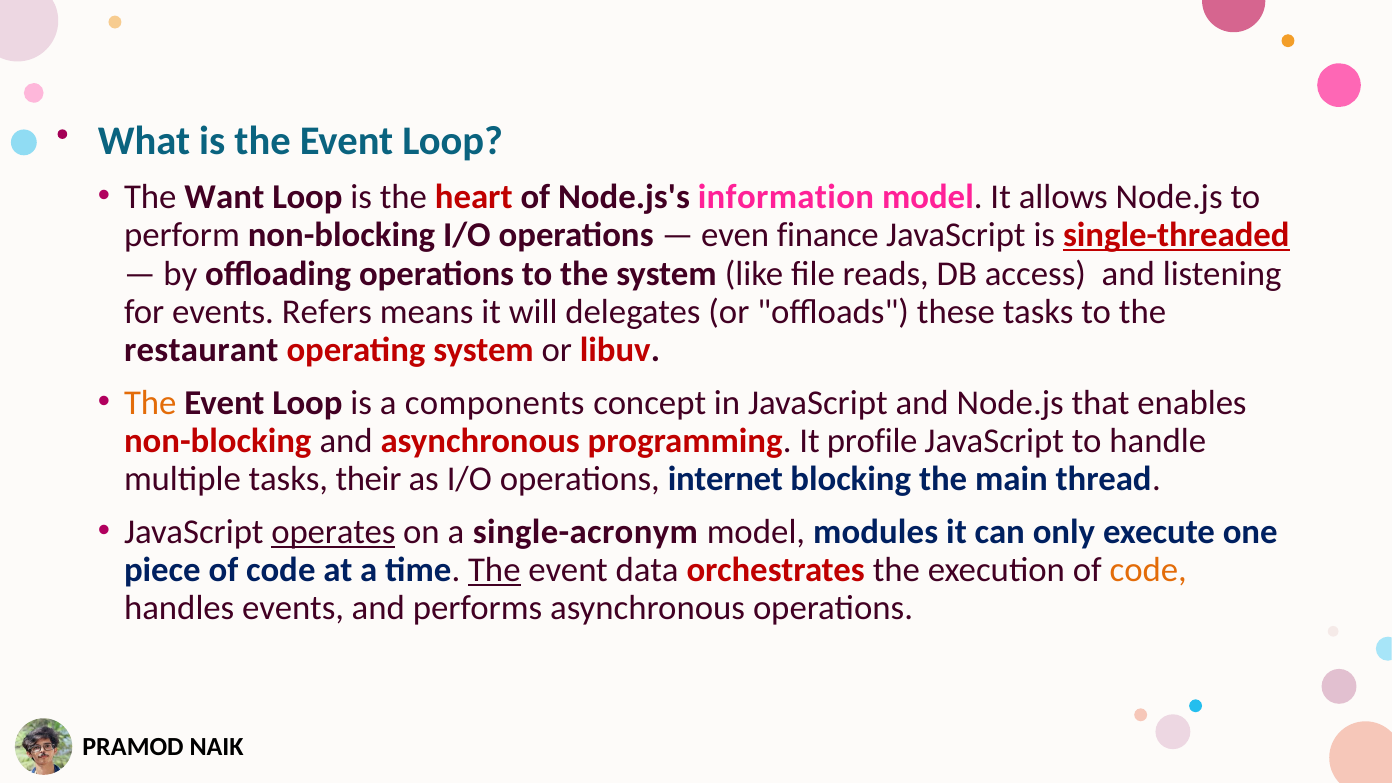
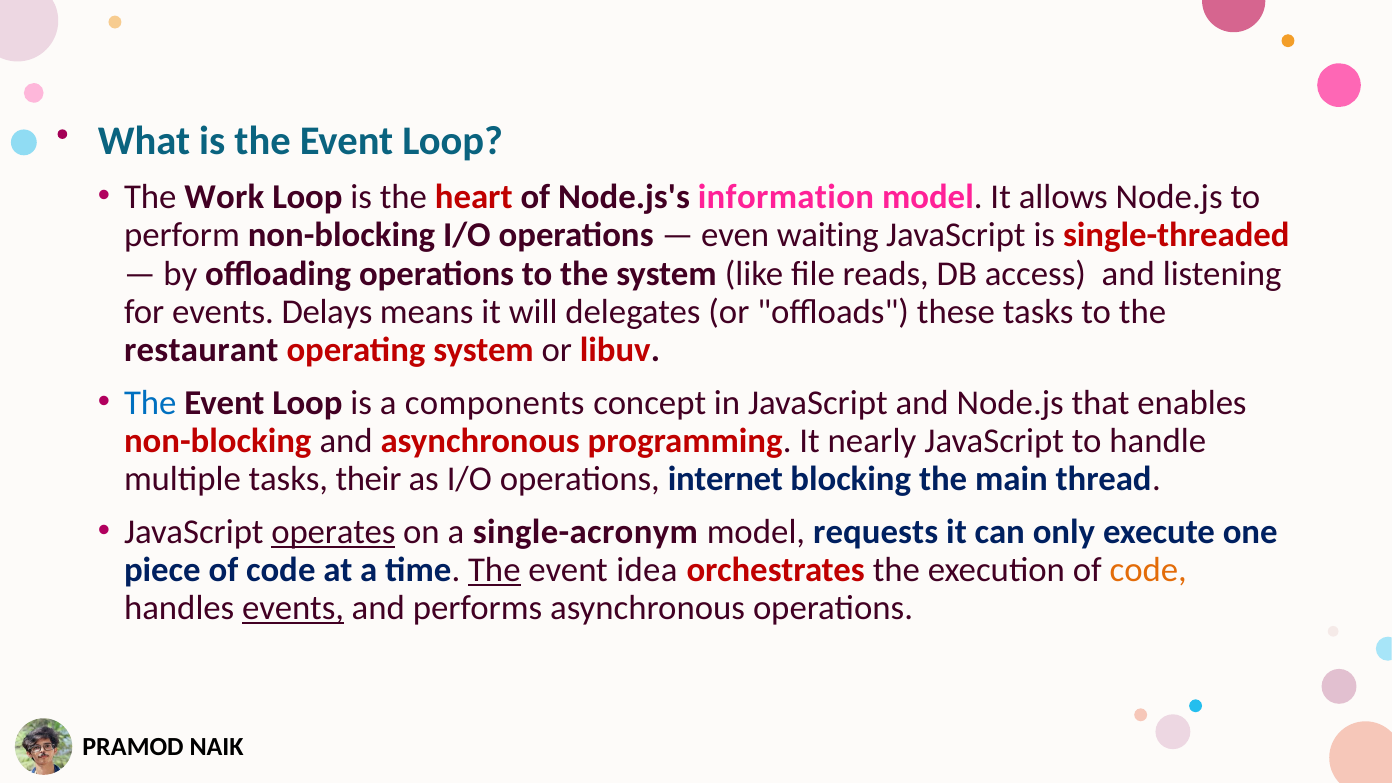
Want: Want -> Work (224, 197)
finance: finance -> waiting (828, 235)
single-threaded underline: present -> none (1176, 235)
Refers: Refers -> Delays (327, 312)
The colour: orange -> blue (150, 403)
profile: profile -> nearly (872, 441)
modules: modules -> requests (876, 532)
data: data -> idea (647, 570)
events underline: none -> present (293, 608)
